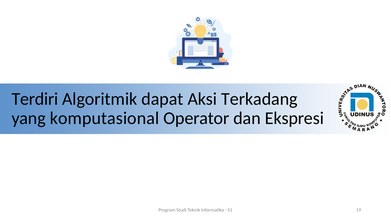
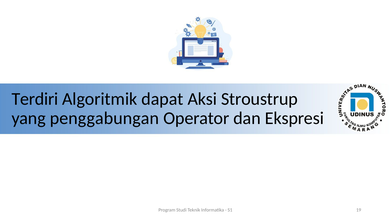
Terkadang: Terkadang -> Stroustrup (259, 99)
komputasional: komputasional -> penggabungan (104, 118)
